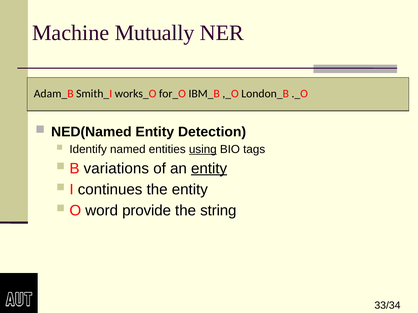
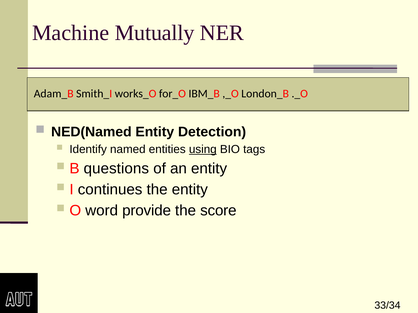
variations: variations -> questions (116, 169)
entity underline: present -> none (209, 169)
string: string -> score (218, 211)
